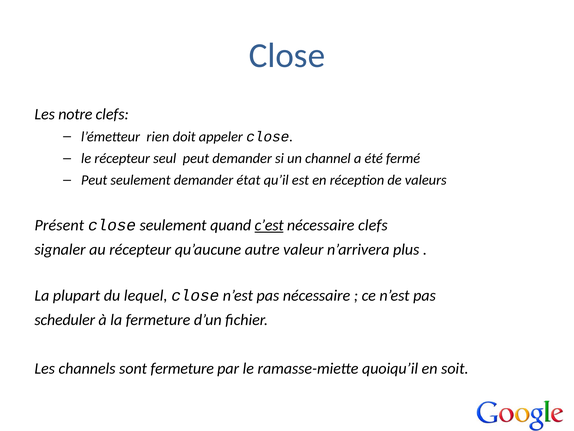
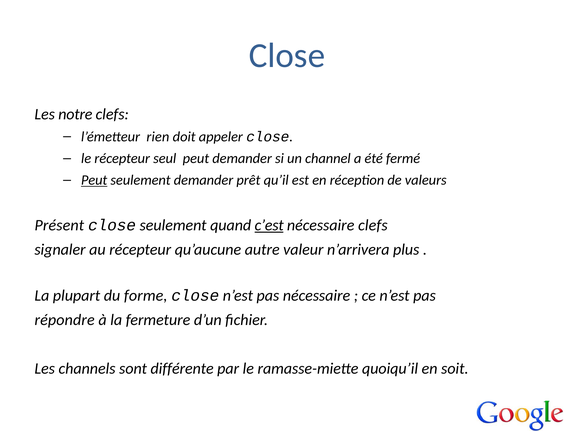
Peut underline: none -> present (94, 180)
état: état -> prêt (248, 180)
lequel: lequel -> forme (146, 295)
scheduler: scheduler -> répondre (65, 319)
sont fermeture: fermeture -> différente (182, 368)
